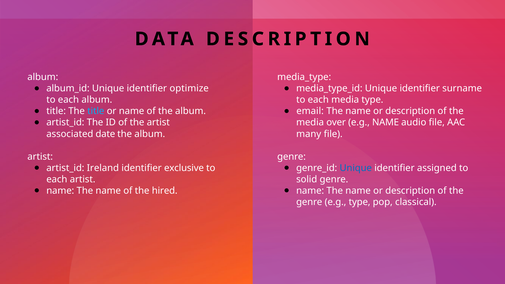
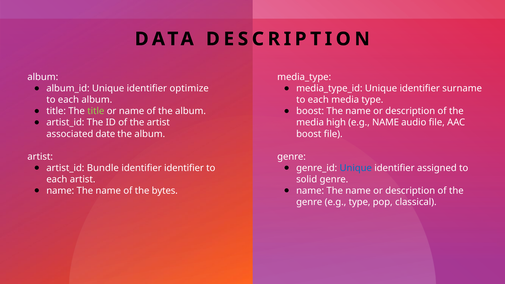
title colour: light blue -> light green (96, 111)
email: email -> boost (310, 111)
over: over -> high (336, 123)
many: many -> boost (309, 134)
Ireland: Ireland -> Bundle (103, 168)
identifier exclusive: exclusive -> identifier (184, 168)
hired: hired -> bytes (165, 191)
